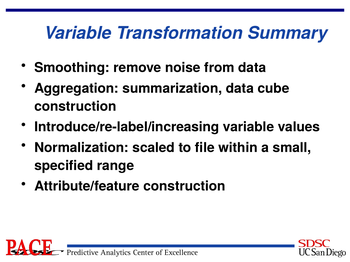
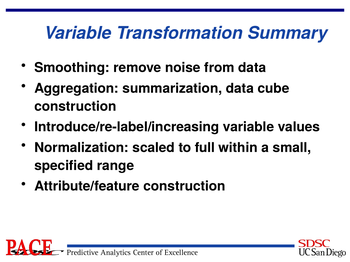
file: file -> full (205, 148)
